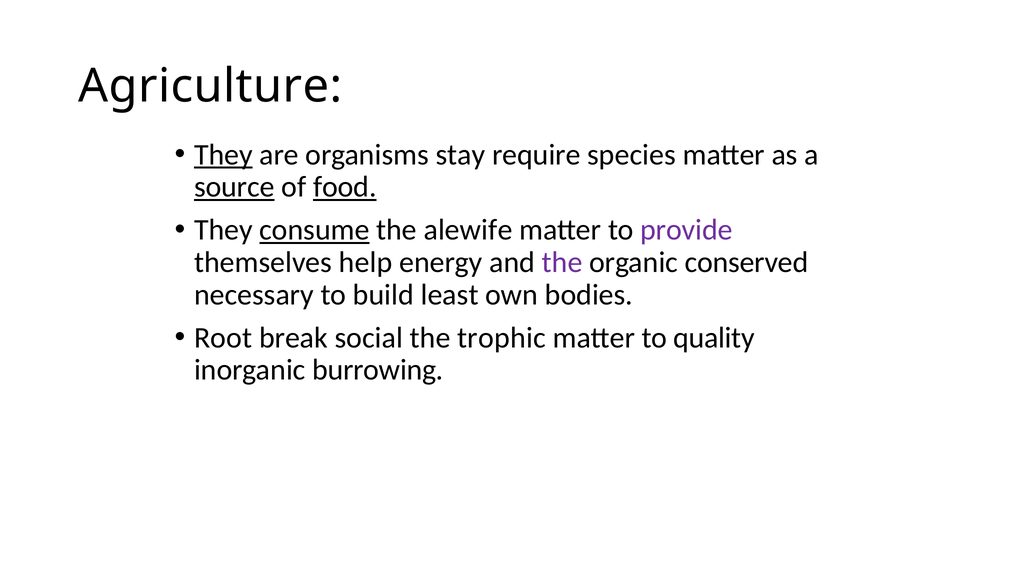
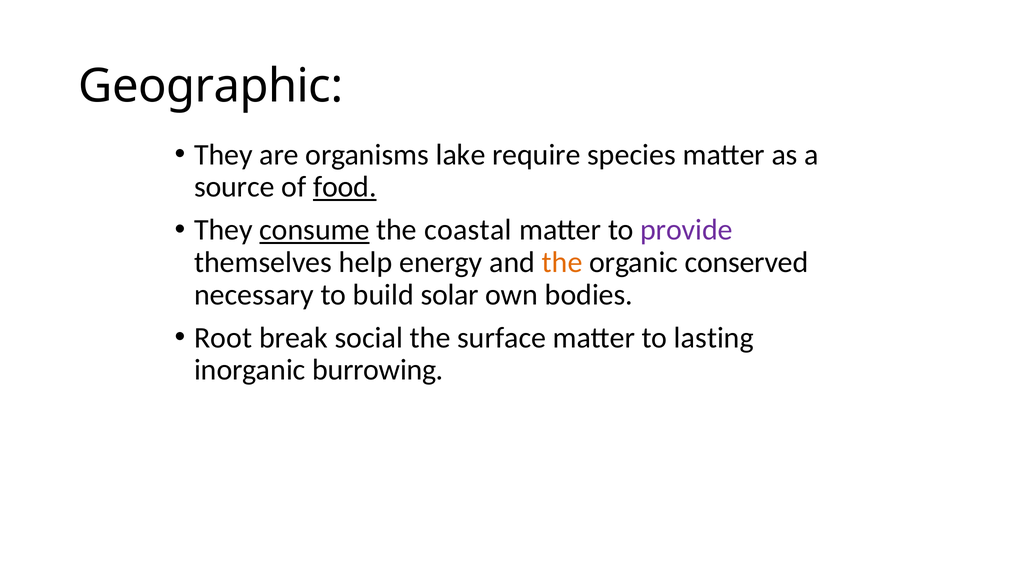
Agriculture: Agriculture -> Geographic (211, 86)
They underline: present -> none (223, 155)
stay: stay -> lake (461, 155)
source underline: present -> none (234, 187)
alewife: alewife -> coastal (468, 230)
the colour: purple -> orange (562, 262)
least: least -> solar (450, 295)
trophic: trophic -> surface (502, 338)
quality: quality -> lasting (714, 338)
